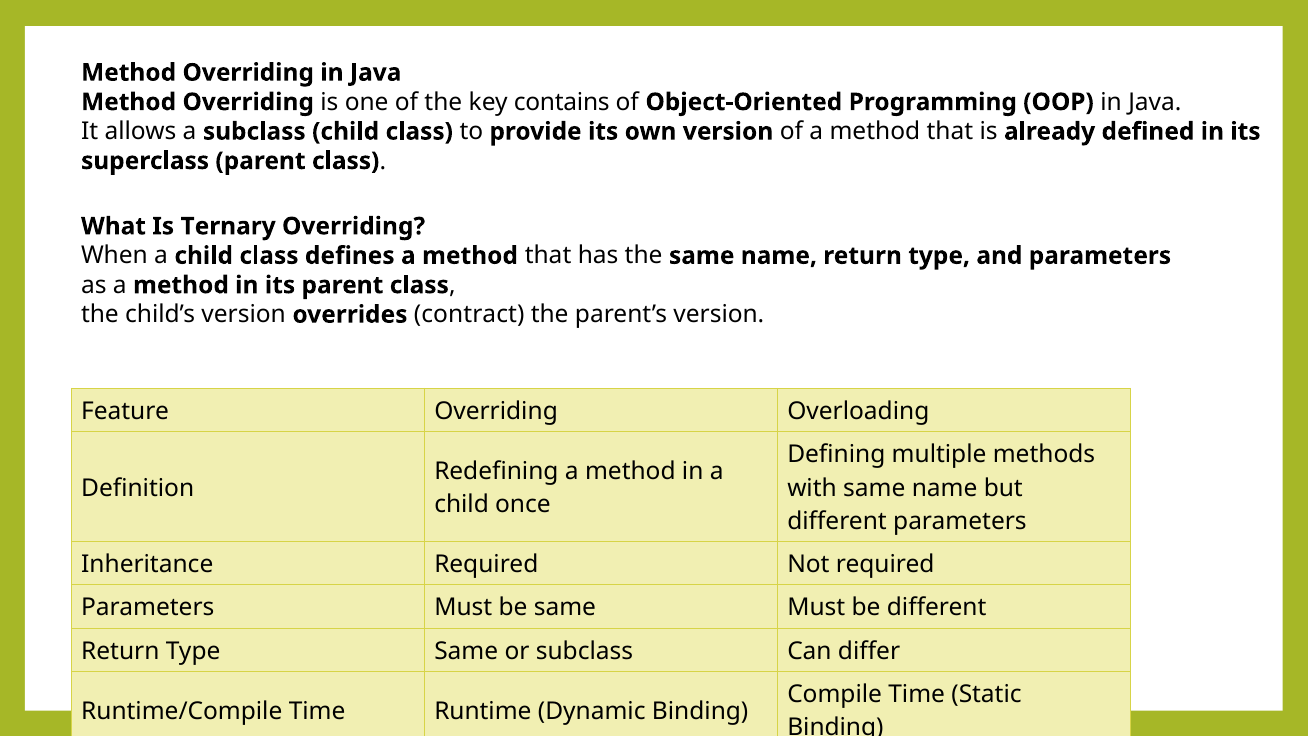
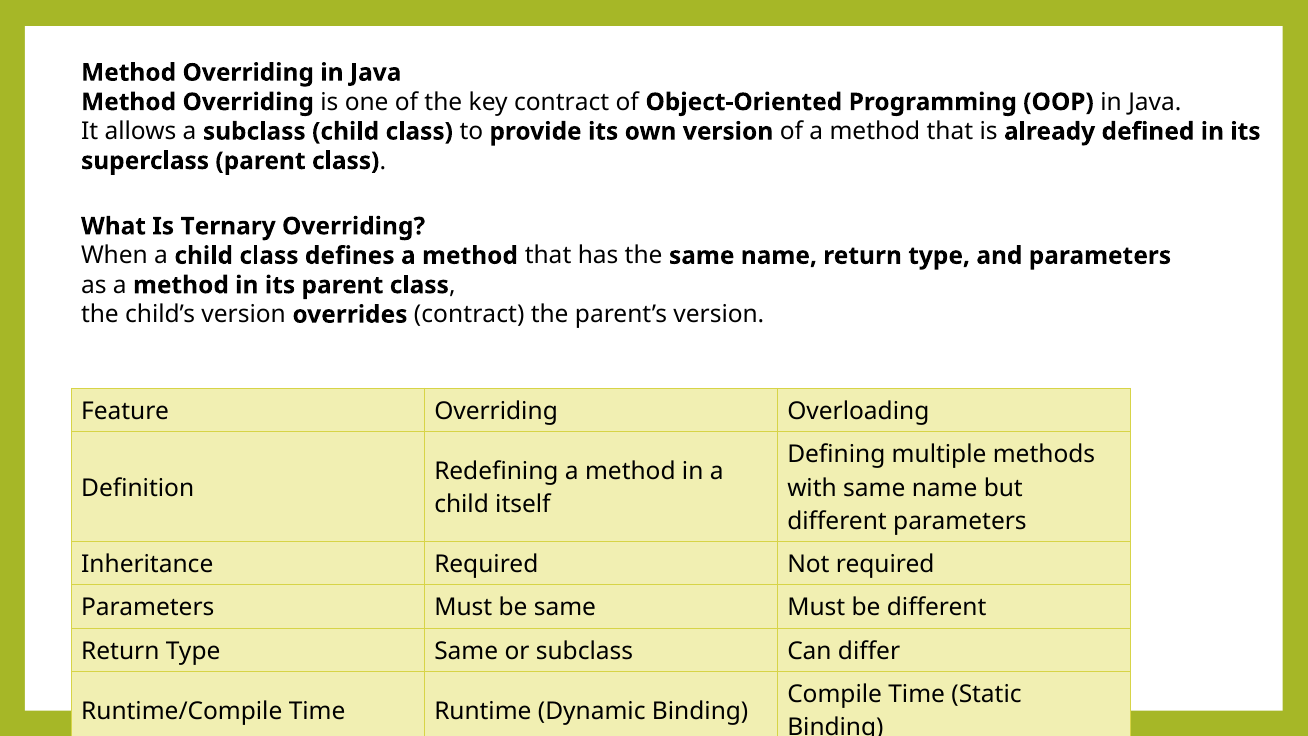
key contains: contains -> contract (562, 102)
once: once -> itself (523, 505)
